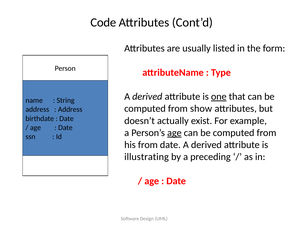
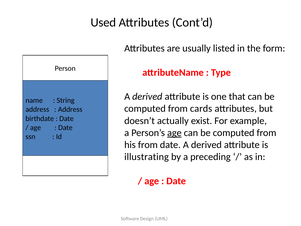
Code: Code -> Used (103, 22)
one underline: present -> none (219, 96)
show: show -> cards (201, 109)
